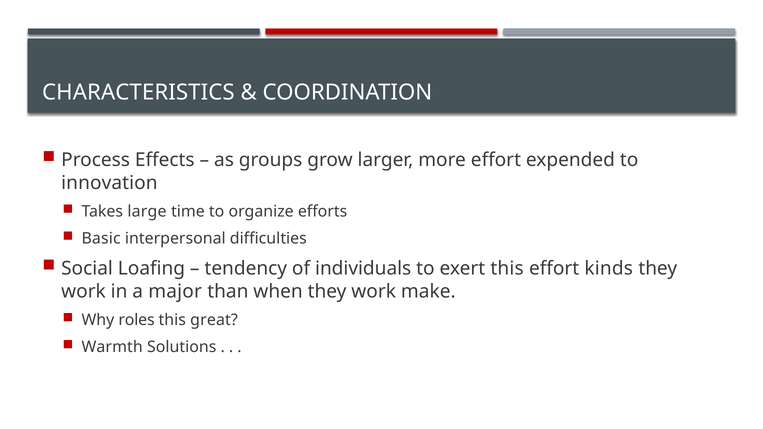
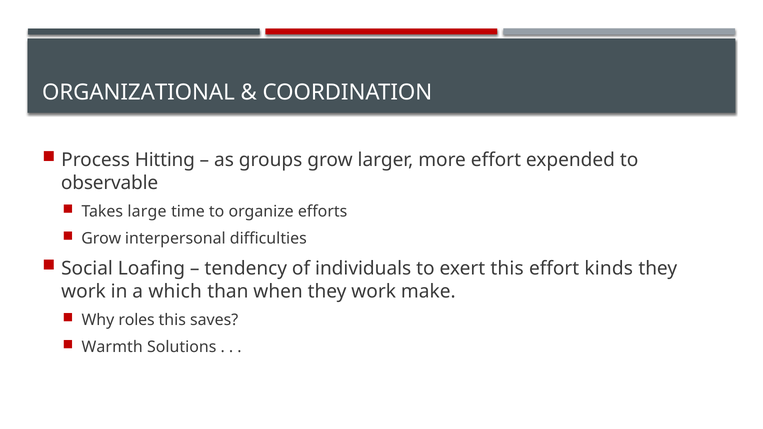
CHARACTERISTICS: CHARACTERISTICS -> ORGANIZATIONAL (138, 93)
Effects: Effects -> Hitting (165, 160)
innovation: innovation -> observable (110, 183)
Basic: Basic -> Grow (101, 239)
major: major -> which (175, 292)
great: great -> saves (214, 320)
